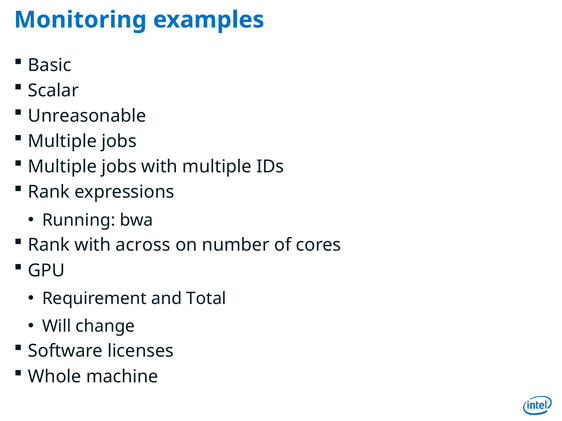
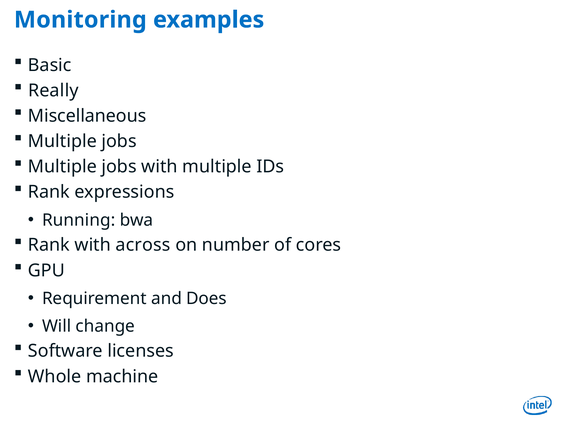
Scalar: Scalar -> Really (53, 91)
Unreasonable: Unreasonable -> Miscellaneous (87, 116)
Total: Total -> Does (206, 299)
